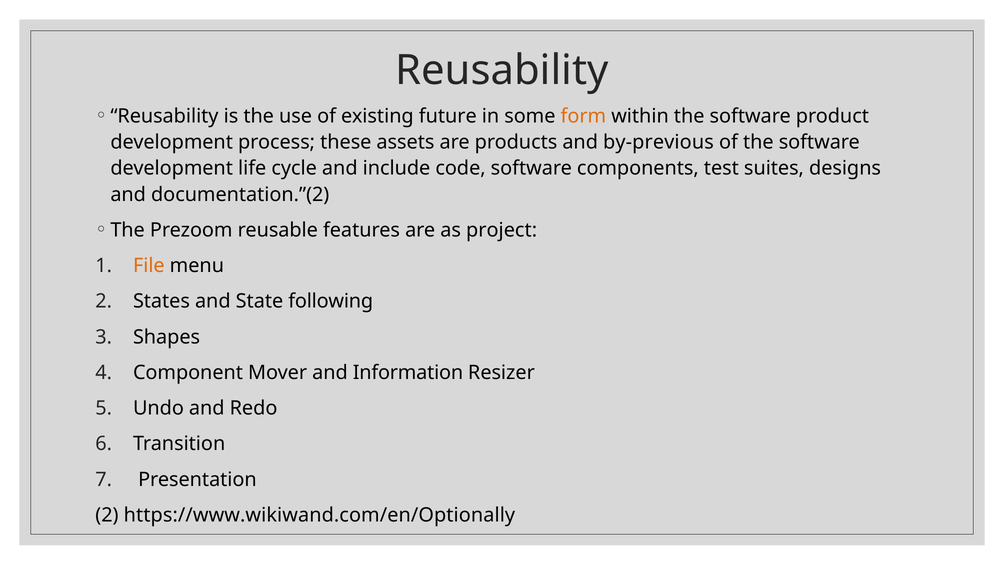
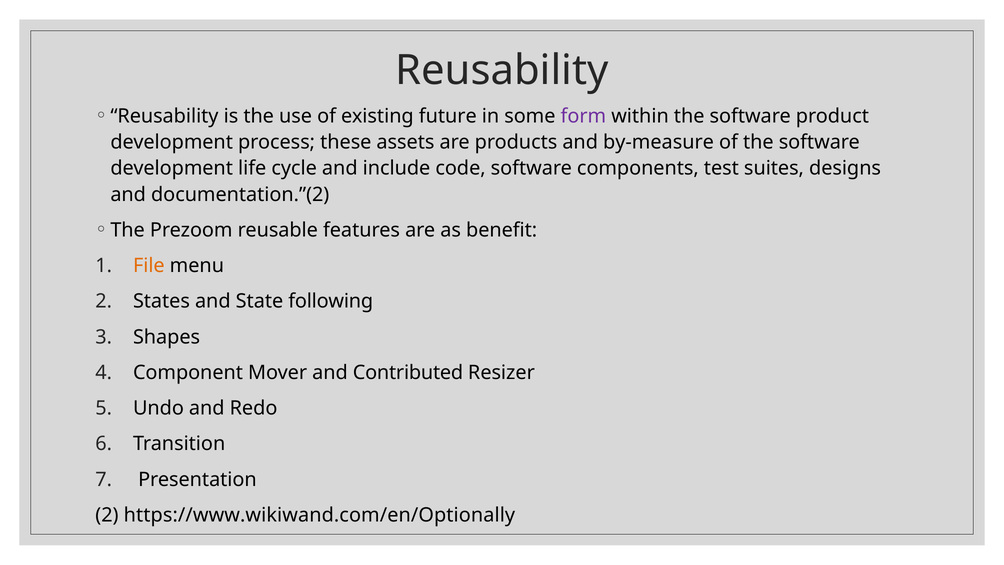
form colour: orange -> purple (583, 116)
by-previous: by-previous -> by-measure (659, 142)
project: project -> benefit (502, 230)
Information: Information -> Contributed (408, 372)
